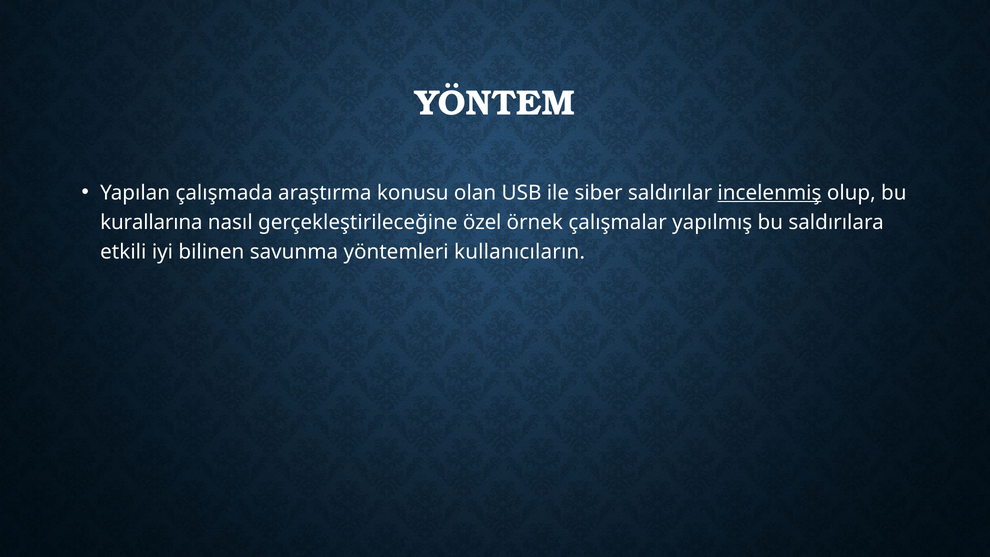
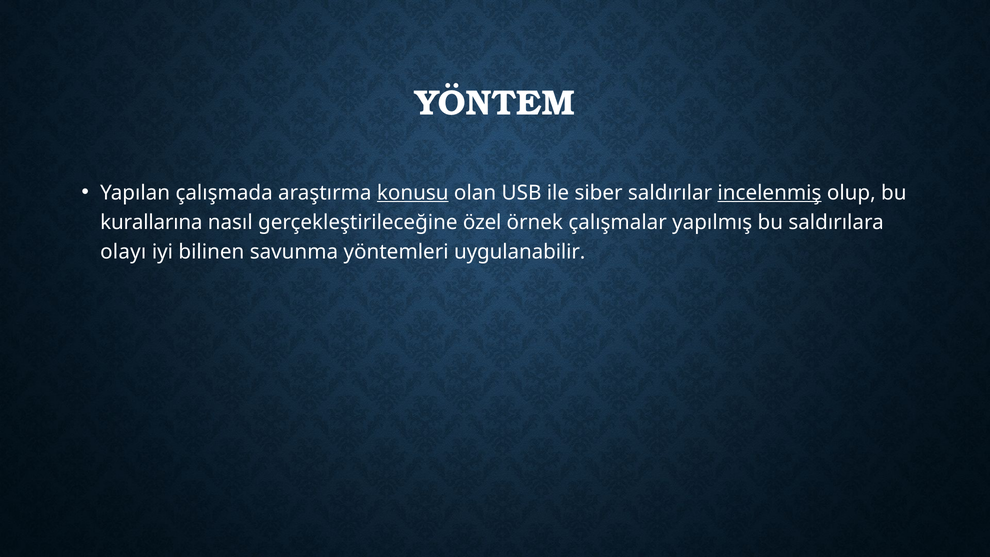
konusu underline: none -> present (413, 193)
etkili: etkili -> olayı (123, 252)
kullanıcıların: kullanıcıların -> uygulanabilir (520, 252)
